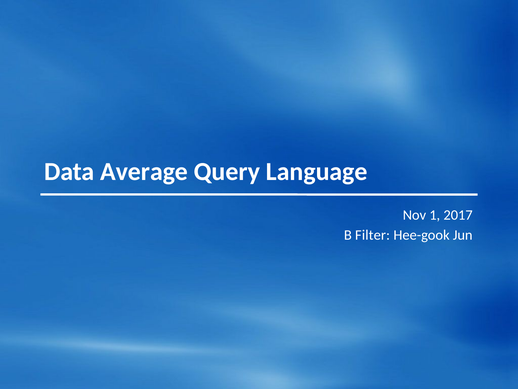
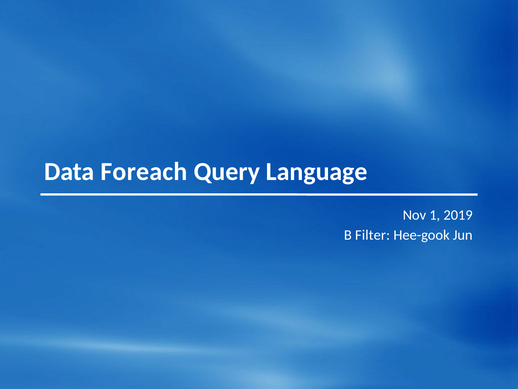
Average: Average -> Foreach (144, 171)
2017: 2017 -> 2019 (458, 215)
